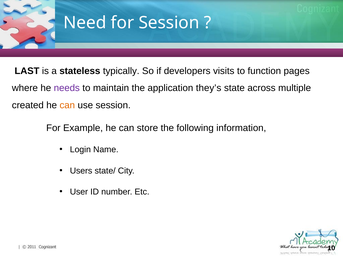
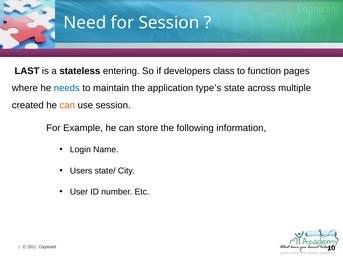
typically: typically -> entering (121, 71)
visits: visits -> class (224, 71)
needs colour: purple -> blue (67, 88)
they’s: they’s -> type’s (209, 88)
